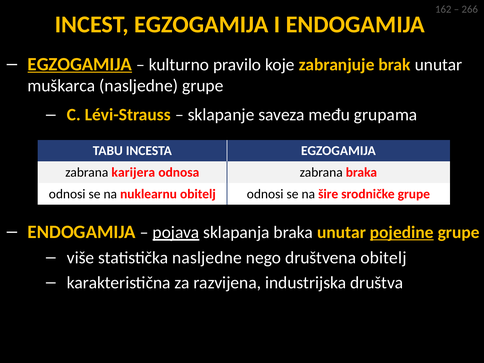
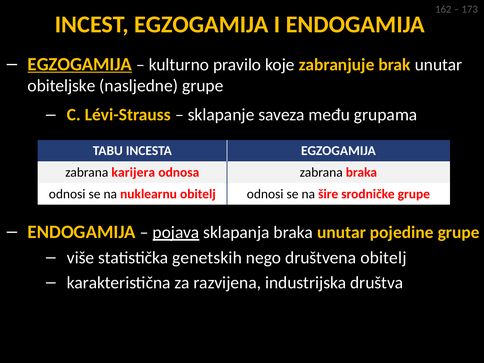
266: 266 -> 173 (470, 9)
muškarca: muškarca -> obiteljske (62, 86)
pojedine underline: present -> none (402, 232)
statistička nasljedne: nasljedne -> genetskih (207, 258)
